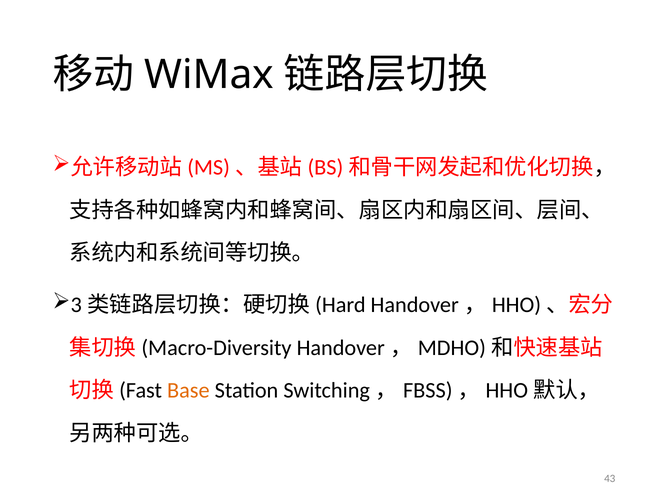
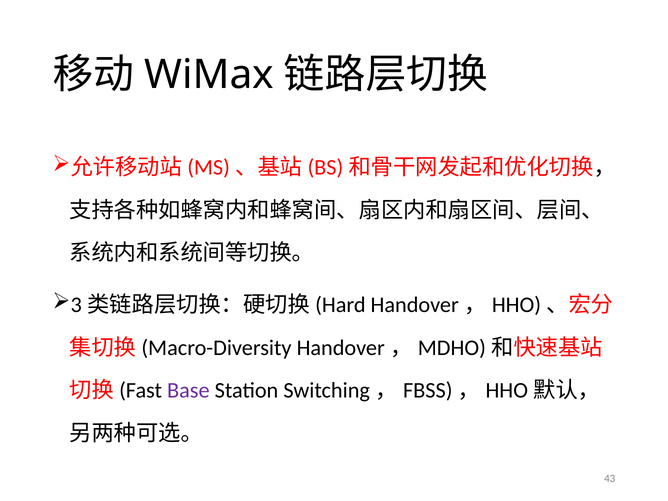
Base colour: orange -> purple (188, 391)
